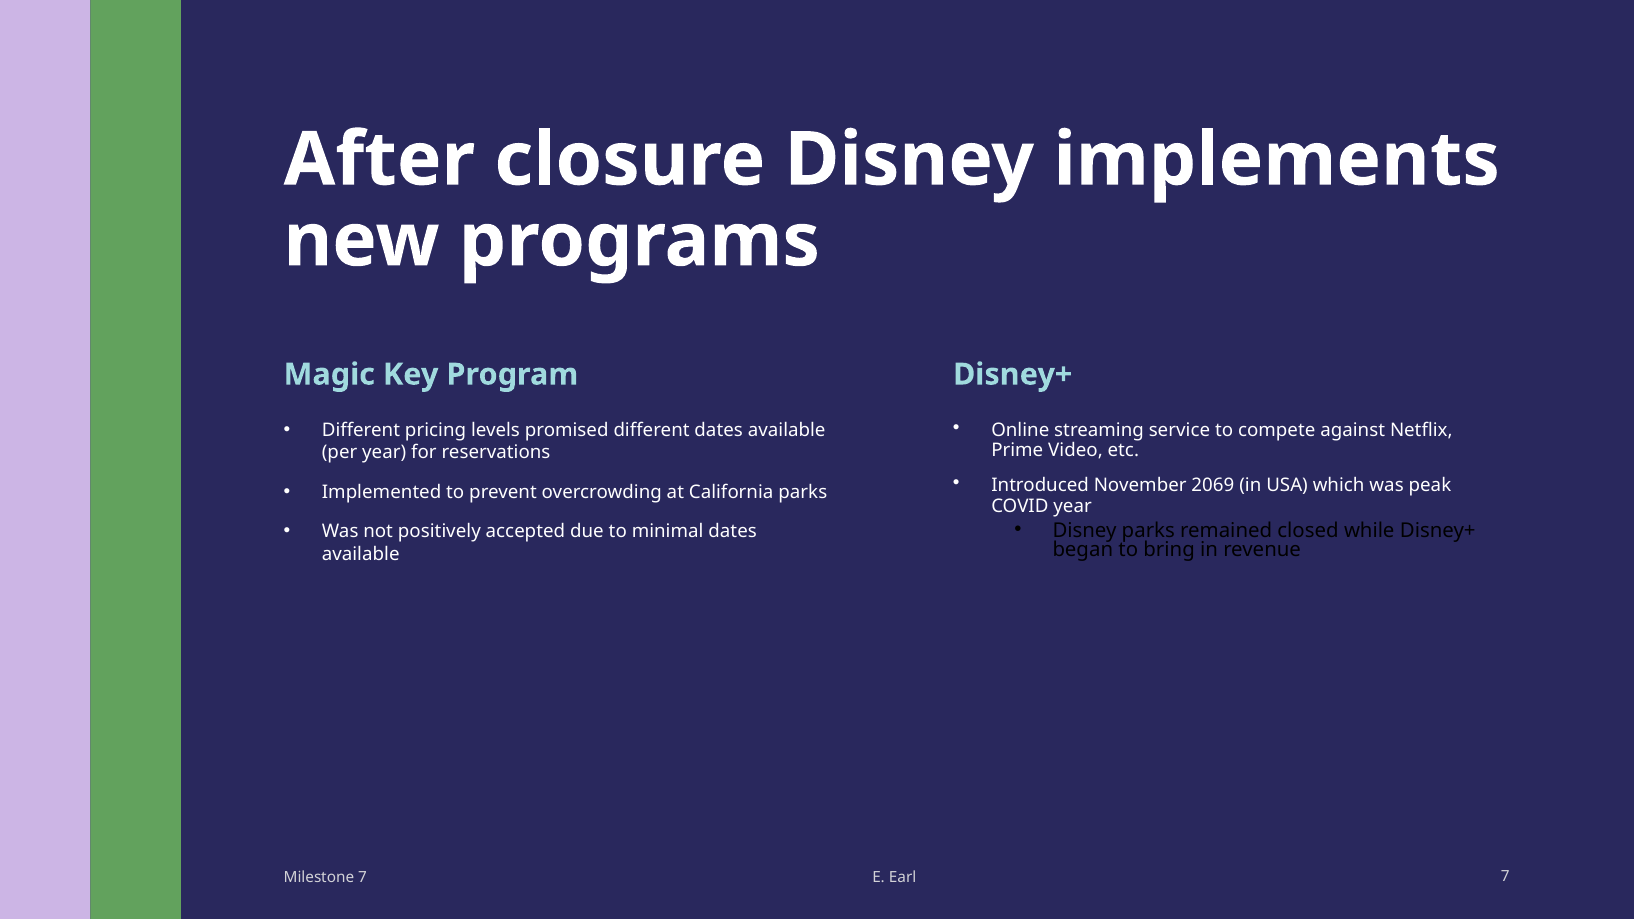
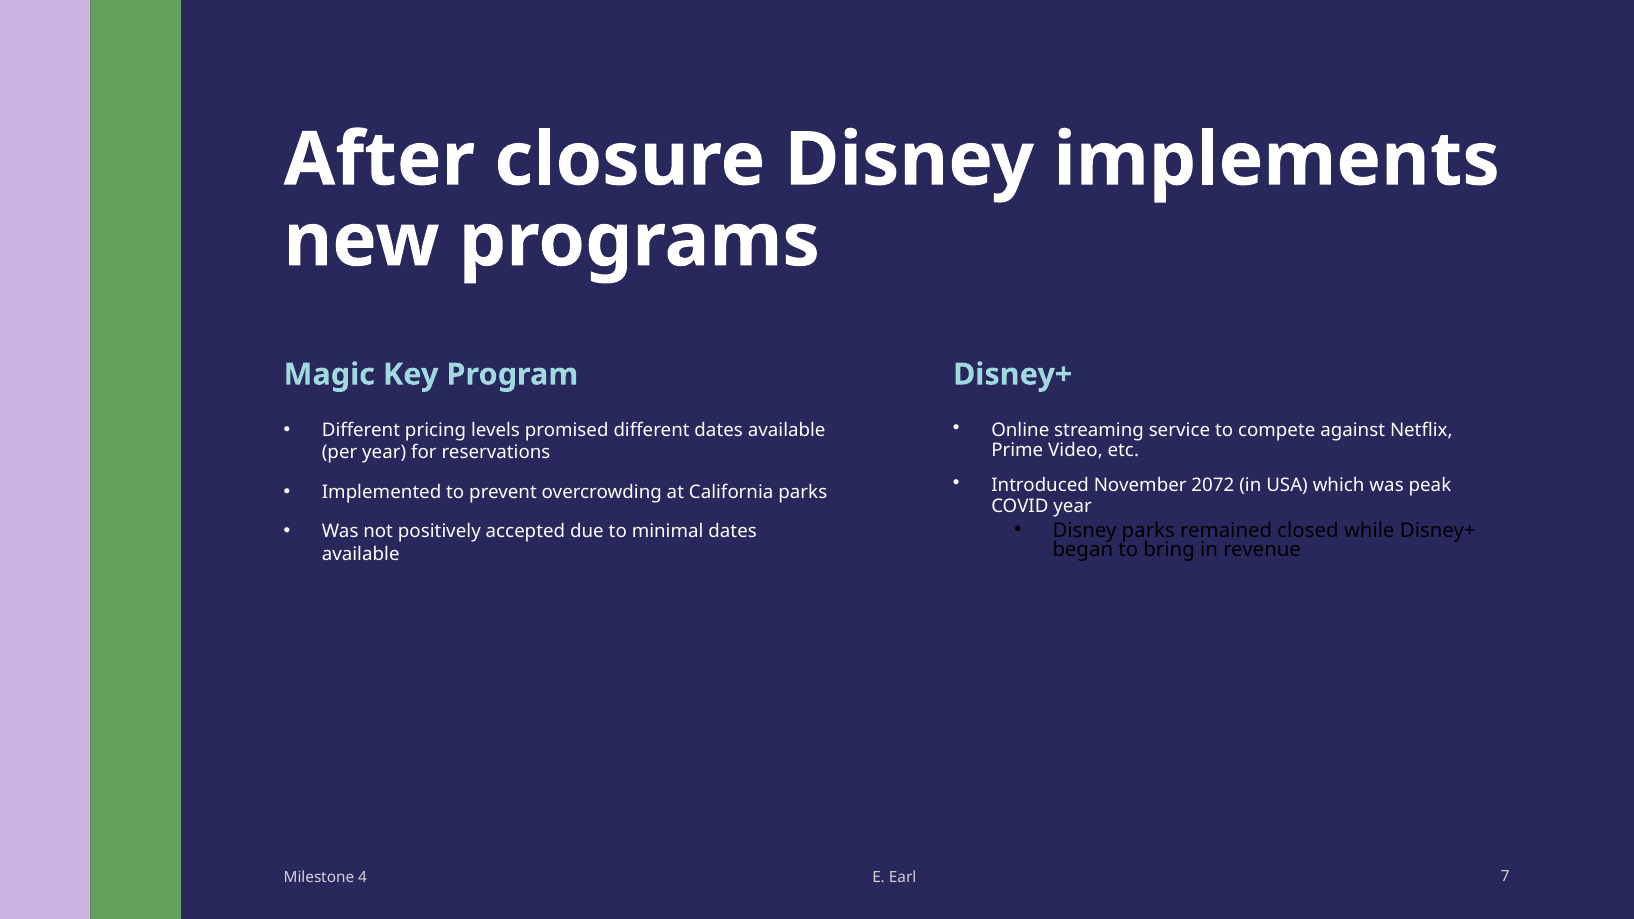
2069: 2069 -> 2072 (1213, 486)
Milestone 7: 7 -> 4 (363, 877)
